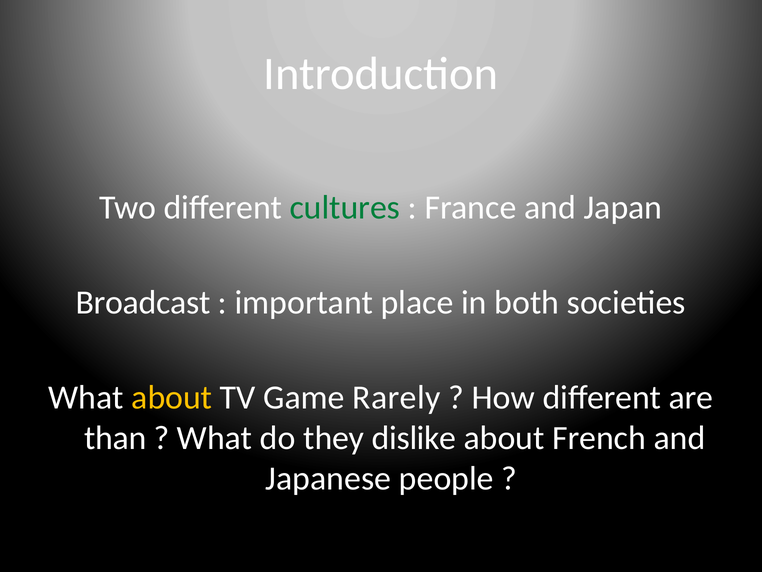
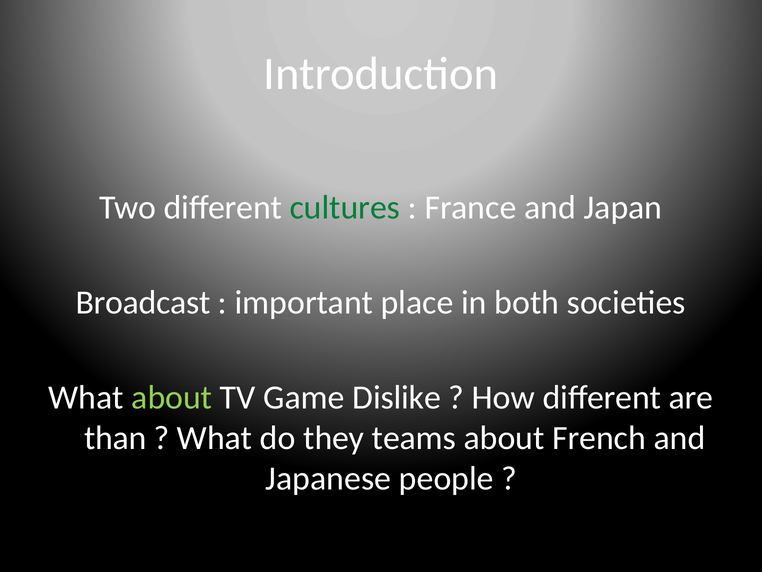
about colour: yellow -> light green (172, 397)
Rarely: Rarely -> Dislike (397, 397)
dislike: dislike -> teams (414, 438)
